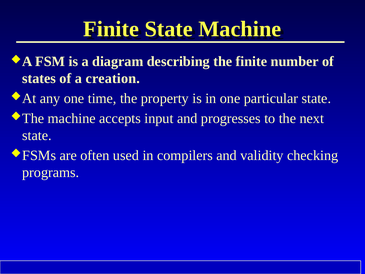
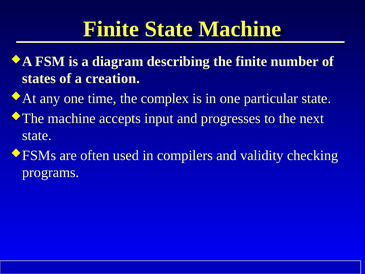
property: property -> complex (165, 98)
